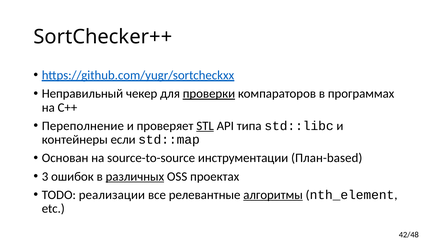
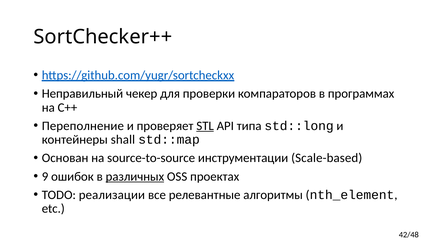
проверки underline: present -> none (209, 94)
std::libc: std::libc -> std::long (299, 126)
если: если -> shall (123, 140)
План-based: План-based -> Scale-based (327, 158)
3: 3 -> 9 (45, 177)
алгоритмы underline: present -> none (273, 195)
